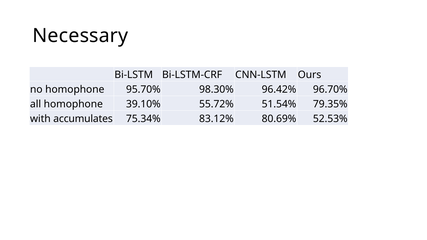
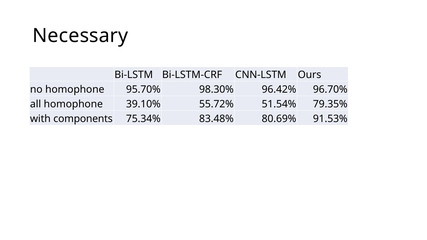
accumulates: accumulates -> components (83, 119)
83.12%: 83.12% -> 83.48% (216, 119)
52.53%: 52.53% -> 91.53% (330, 119)
